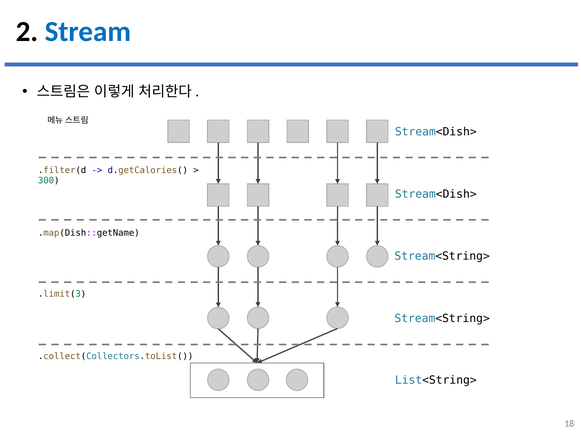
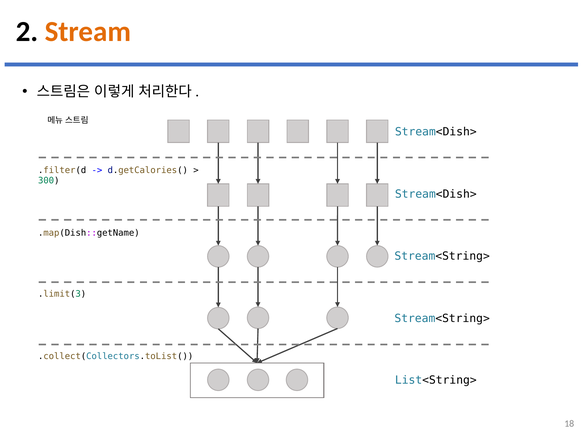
Stream colour: blue -> orange (88, 32)
